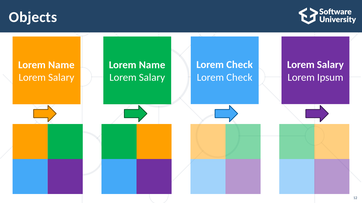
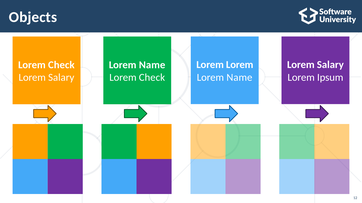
Check: Check -> Lorem (240, 65)
Name: Name -> Check (61, 65)
Check: Check -> Name (239, 78)
Salary: Salary -> Check (152, 78)
